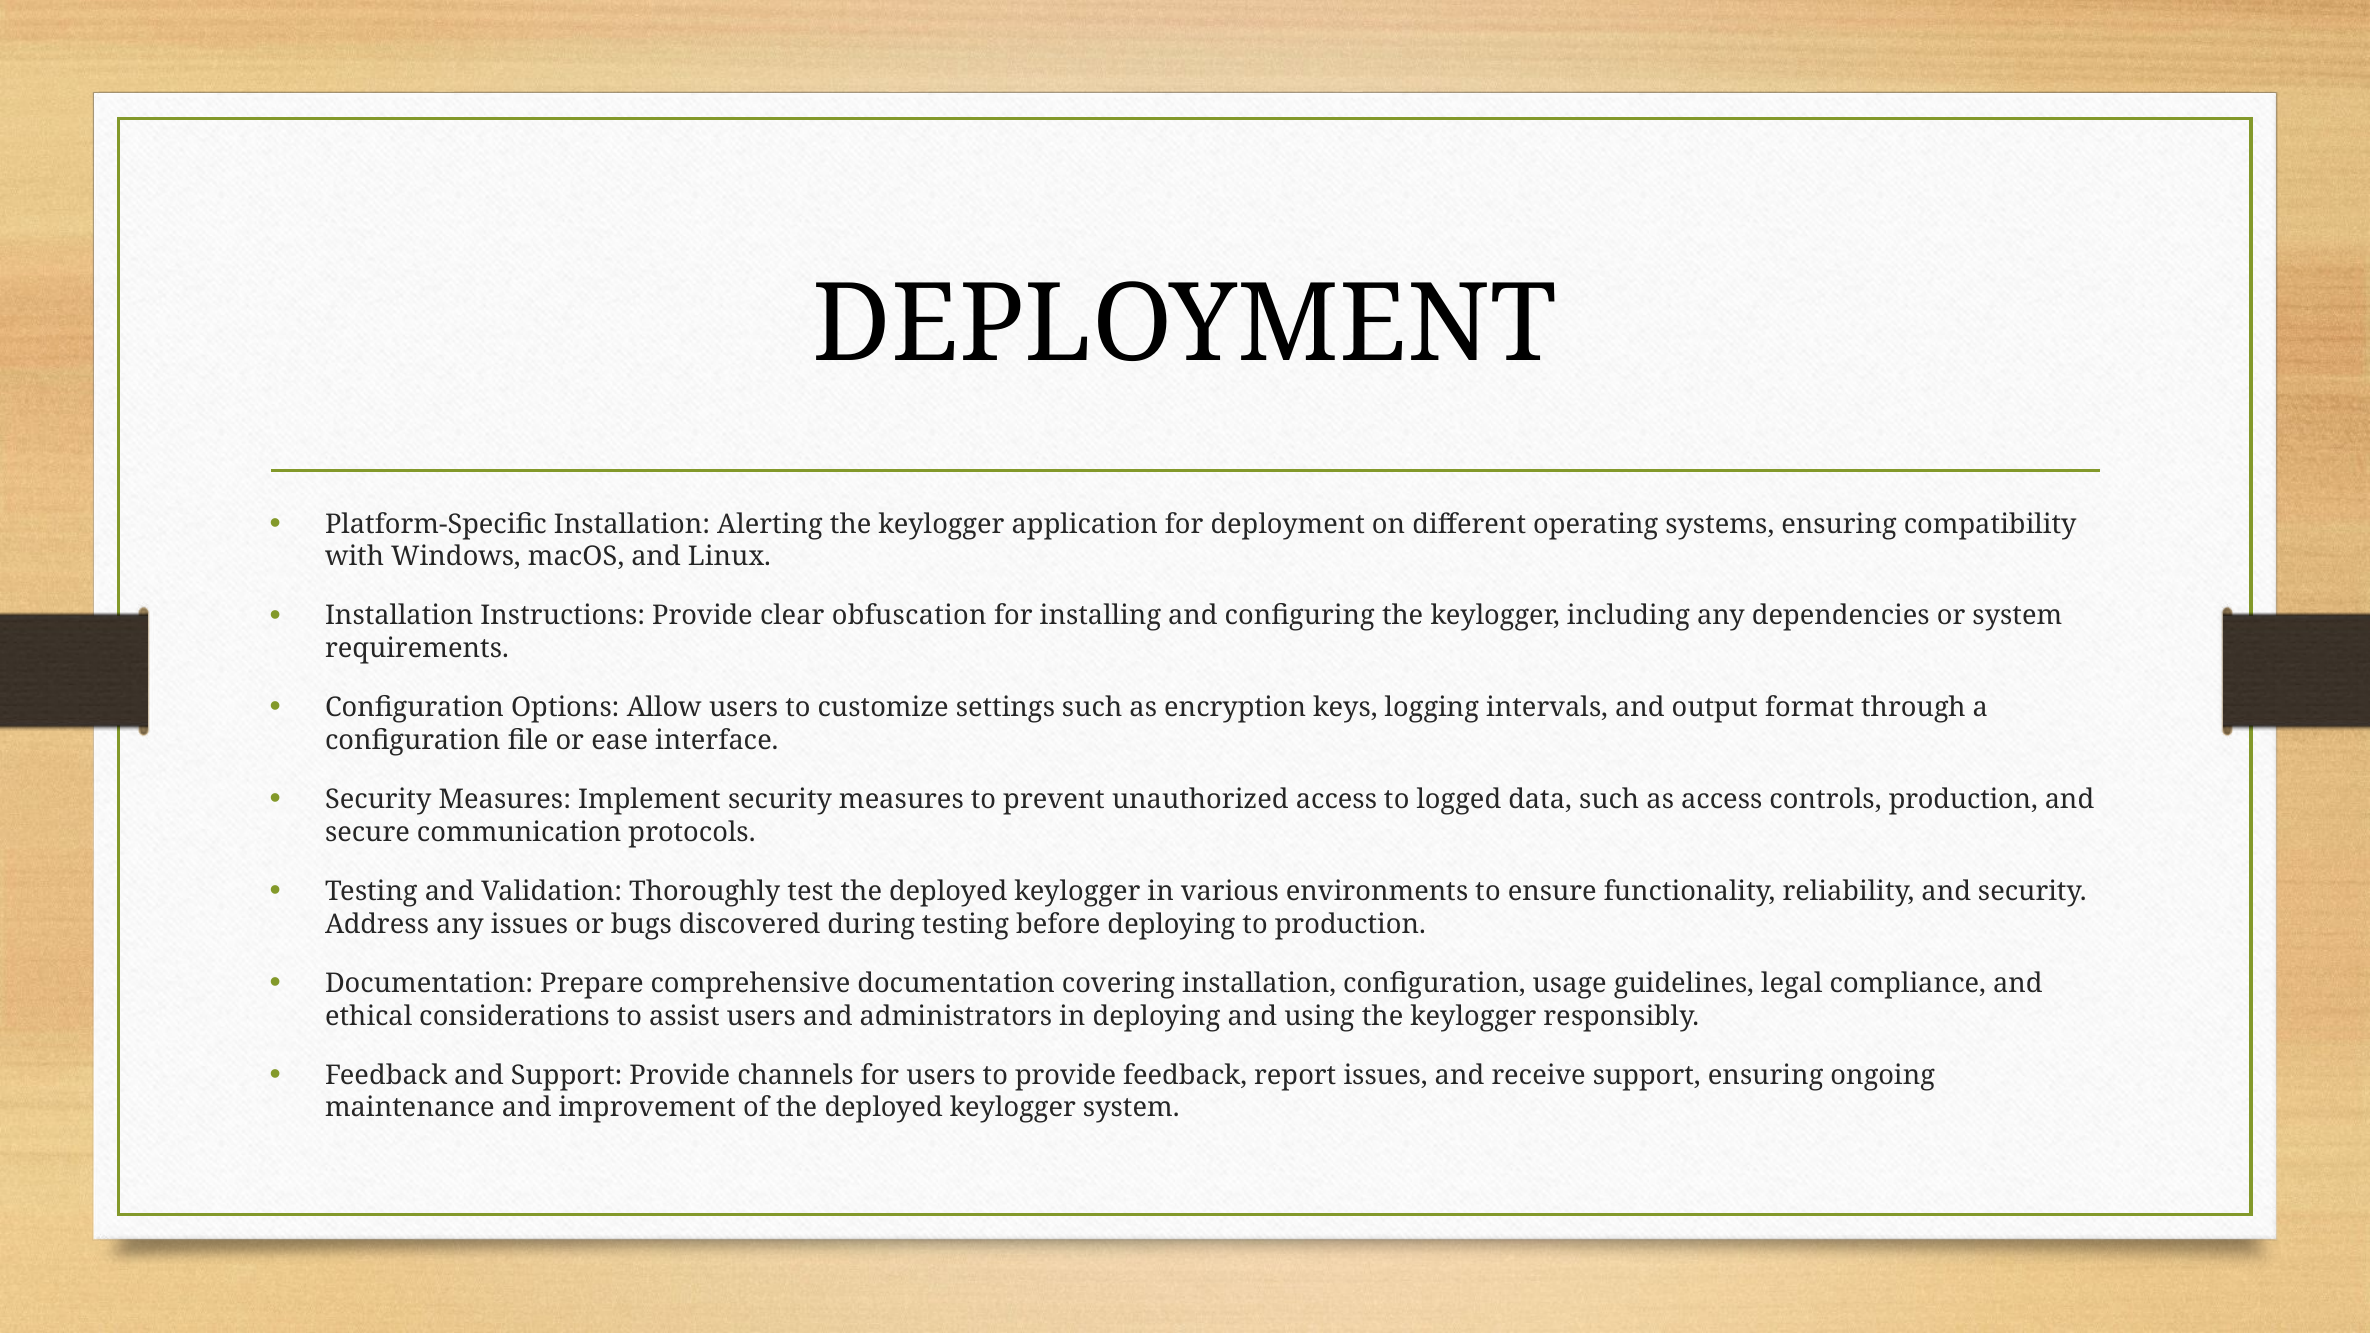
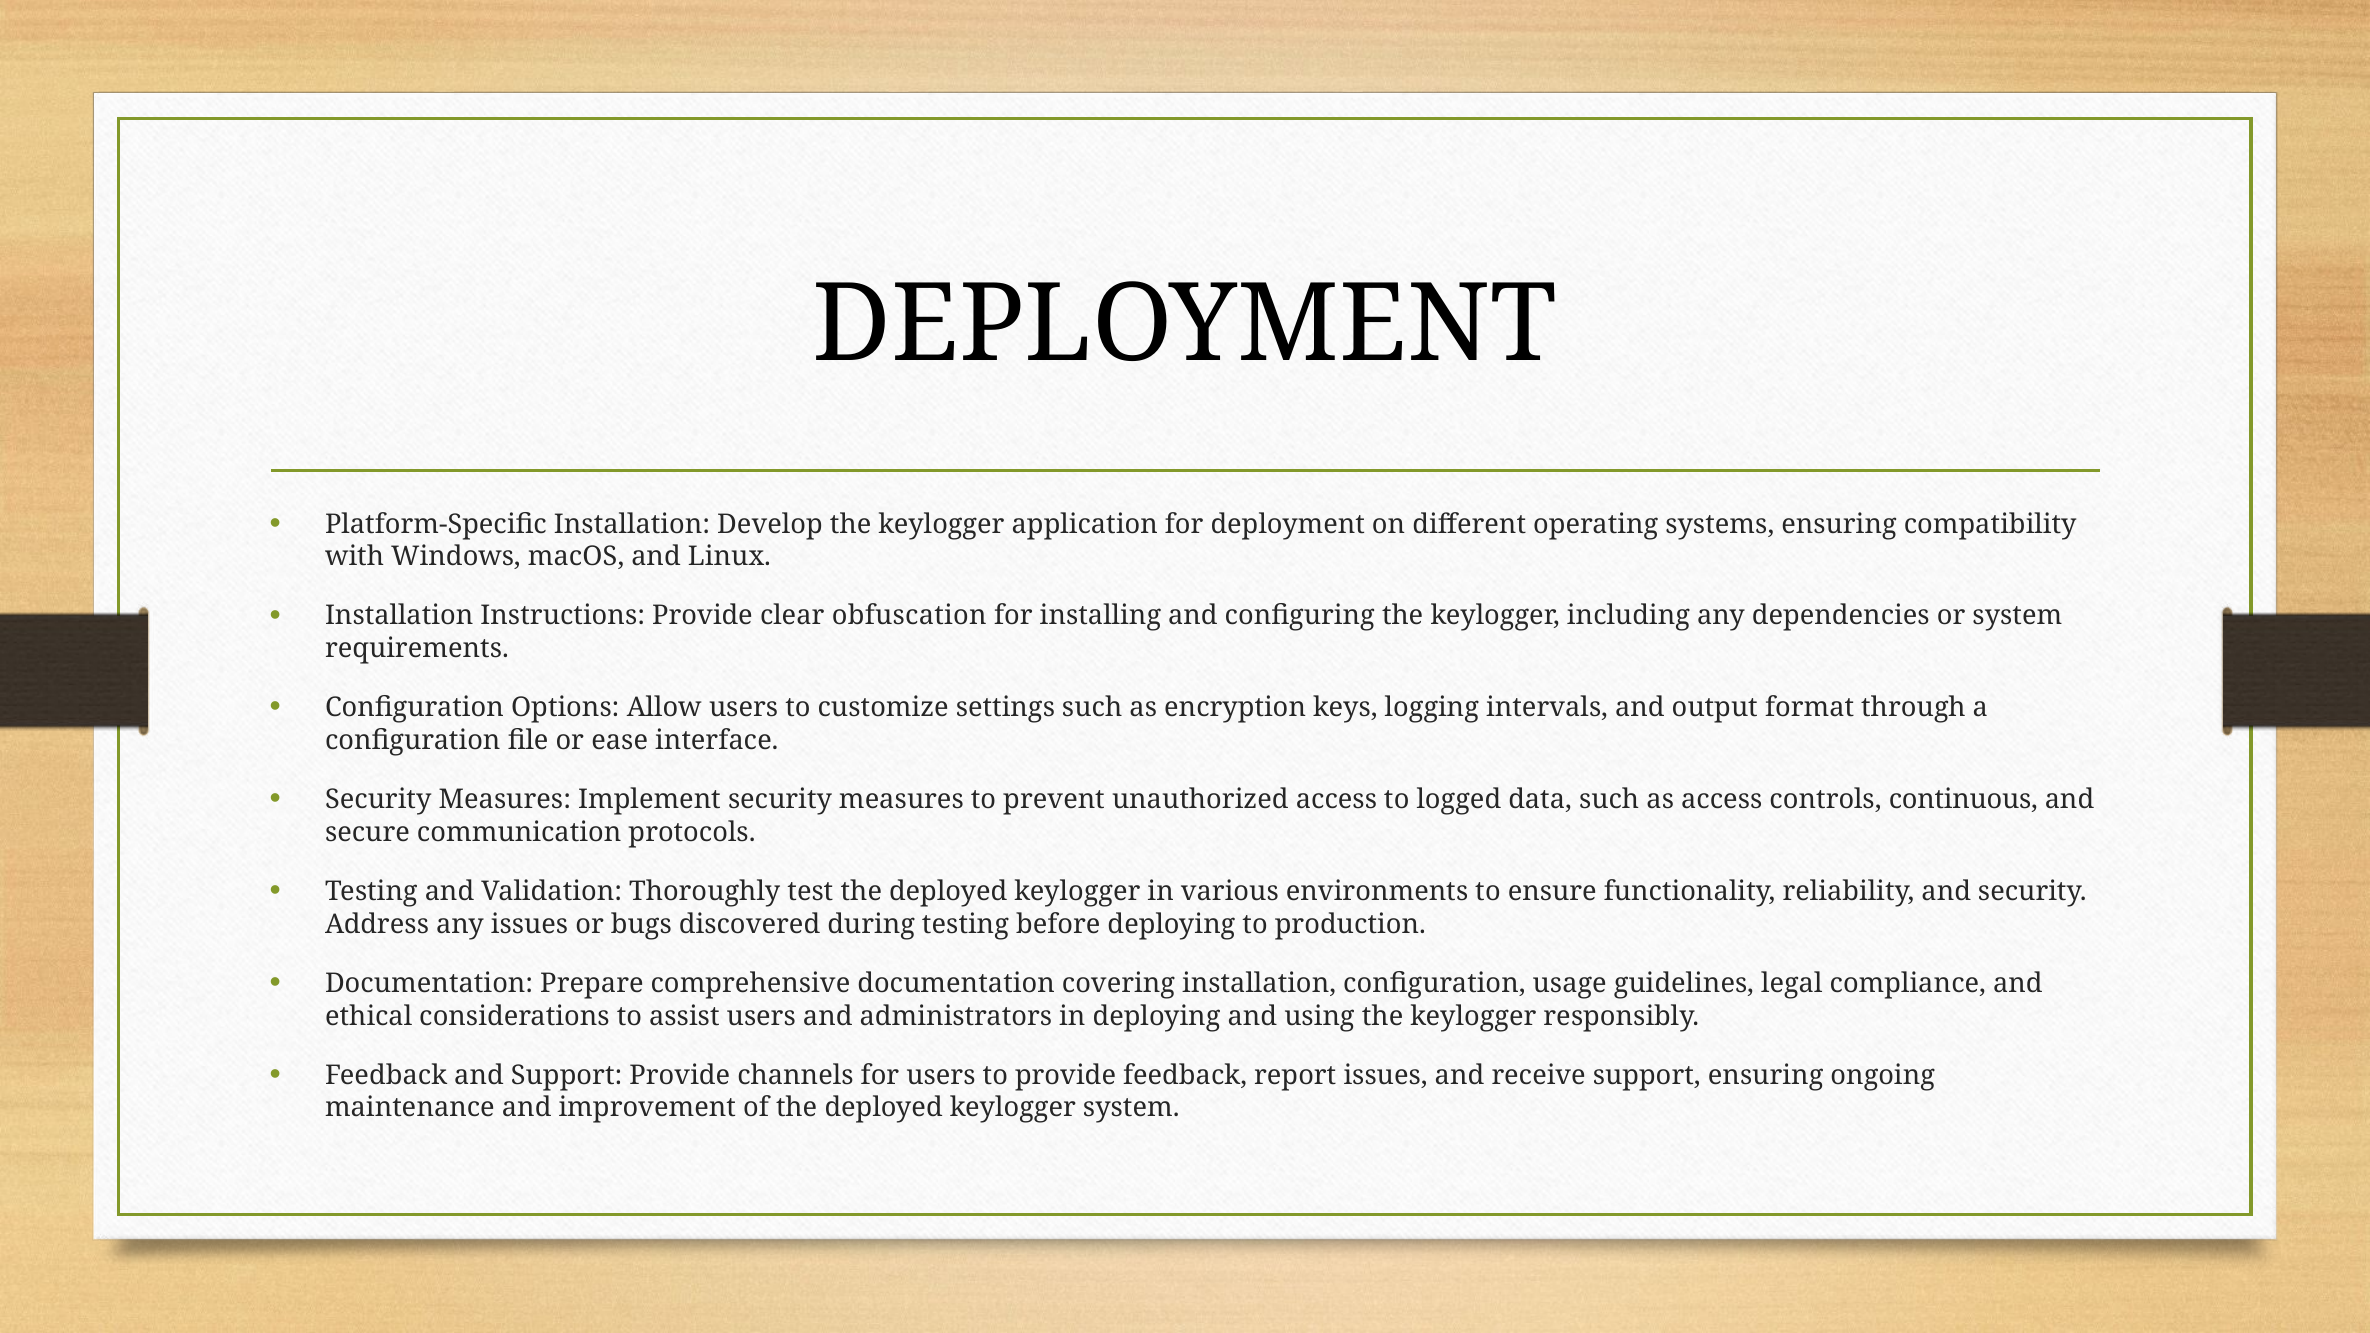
Alerting: Alerting -> Develop (770, 524)
controls production: production -> continuous (1963, 800)
